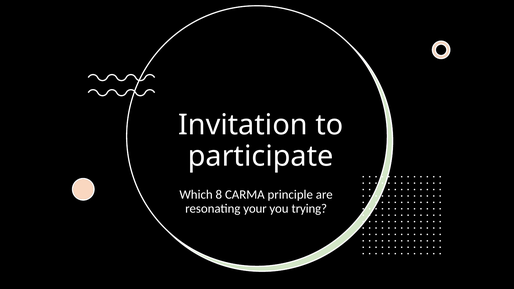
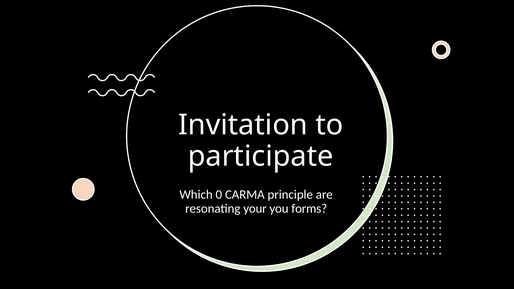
8: 8 -> 0 (219, 195)
trying: trying -> forms (309, 209)
